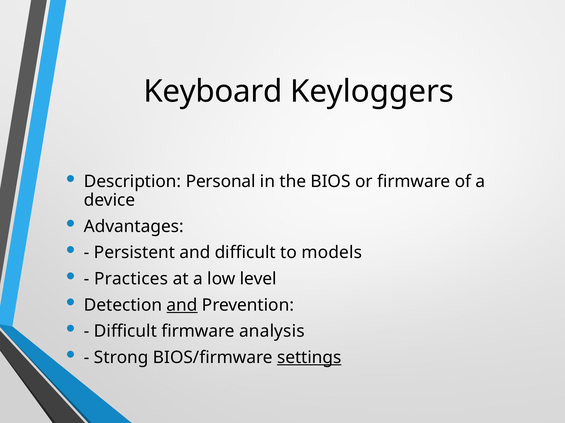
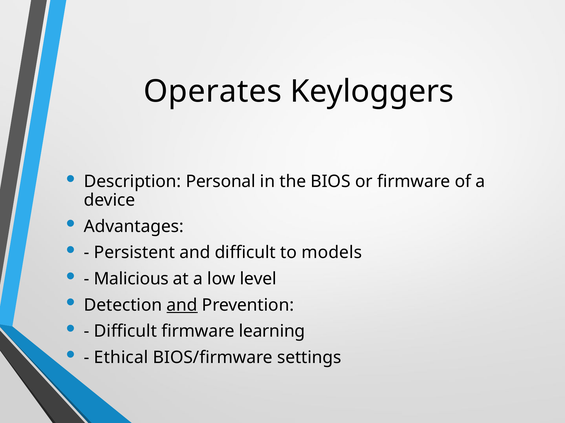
Keyboard: Keyboard -> Operates (213, 92)
Practices: Practices -> Malicious (131, 279)
analysis: analysis -> learning (272, 332)
Strong: Strong -> Ethical (121, 358)
settings underline: present -> none (309, 358)
